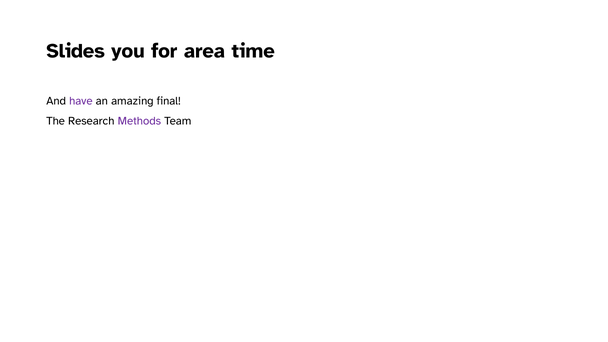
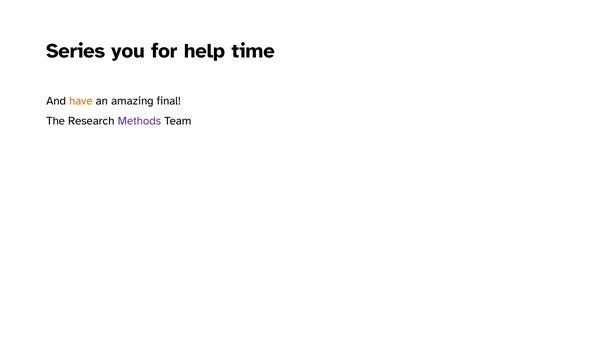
Slides: Slides -> Series (76, 51)
area: area -> help (204, 51)
have colour: purple -> orange (81, 101)
